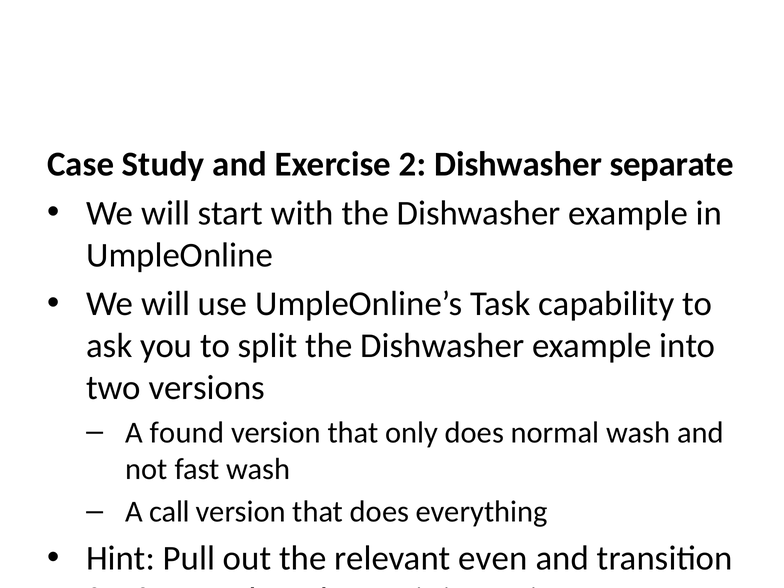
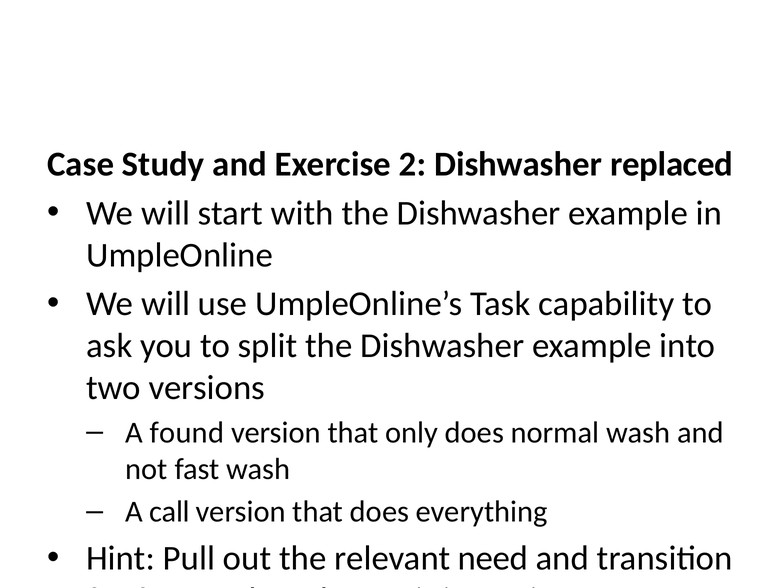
separate: separate -> replaced (672, 164)
even: even -> need (493, 558)
